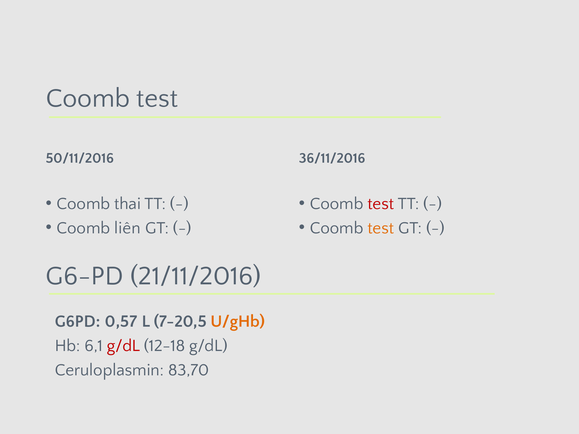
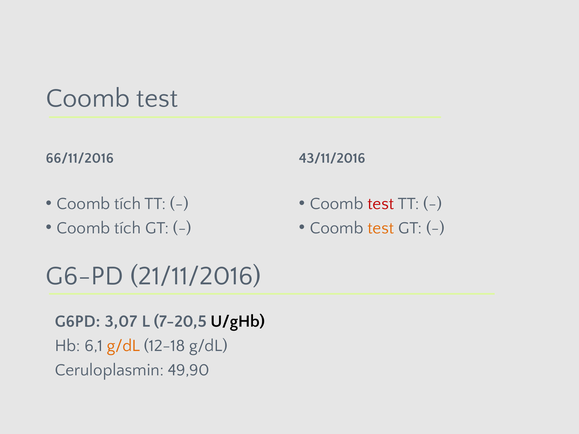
50/11/2016: 50/11/2016 -> 66/11/2016 (80, 158)
36/11/2016: 36/11/2016 -> 43/11/2016 (332, 158)
thai: thai -> tích (128, 204)
liên: liên -> tích (128, 228)
0,57: 0,57 -> 3,07 (121, 322)
U/gHb colour: orange -> black (238, 322)
g/dL colour: red -> orange (124, 346)
83,70: 83,70 -> 49,90 (189, 370)
